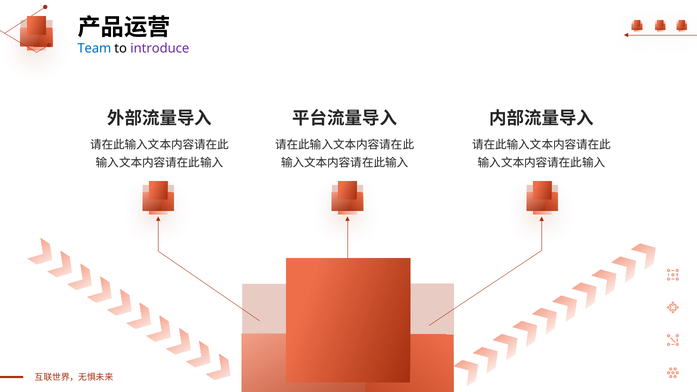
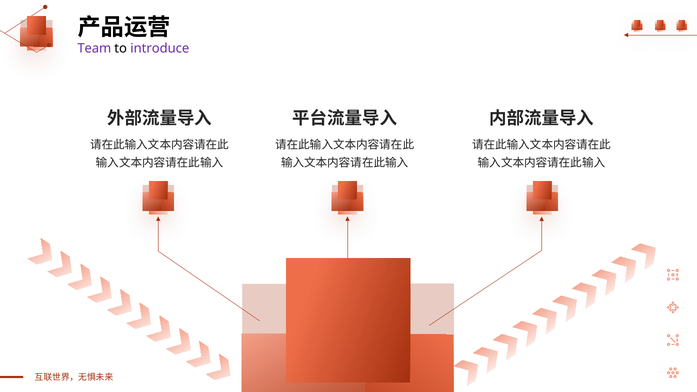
Team colour: blue -> purple (94, 49)
